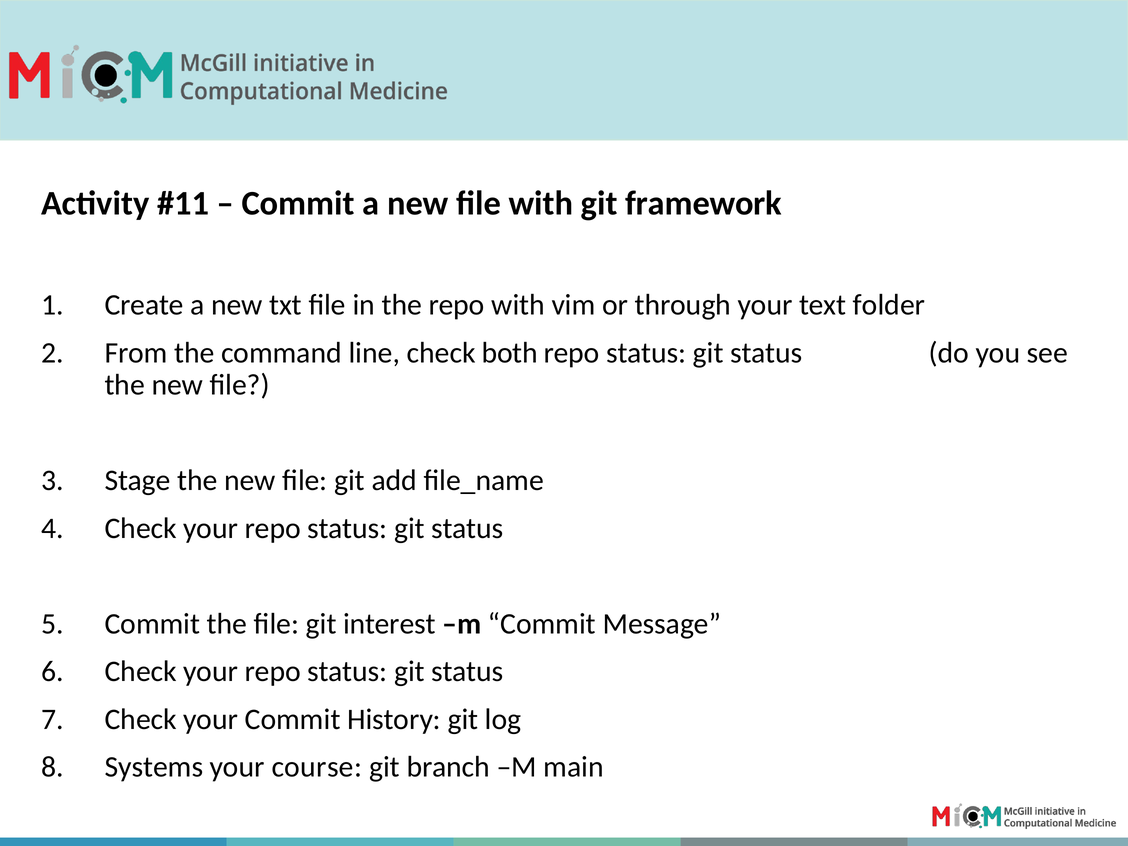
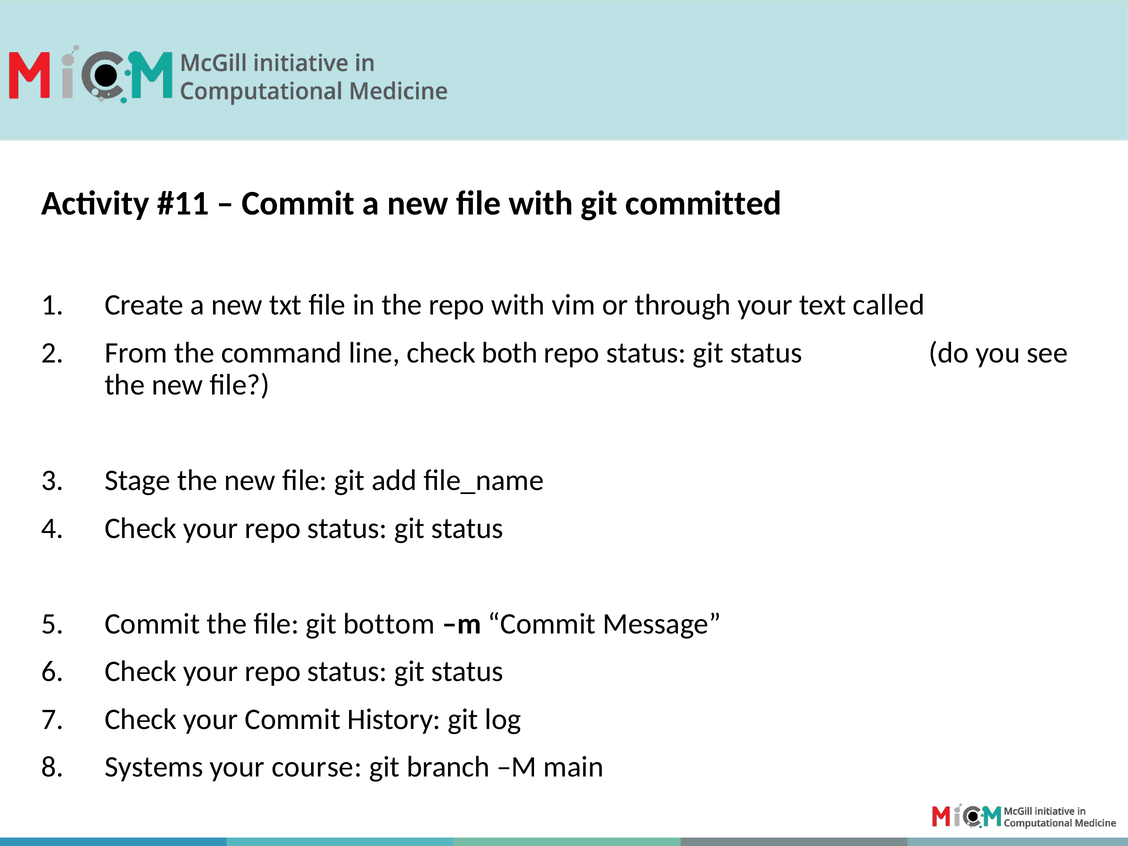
framework: framework -> committed (704, 203)
folder: folder -> called (889, 305)
interest: interest -> bottom (389, 624)
